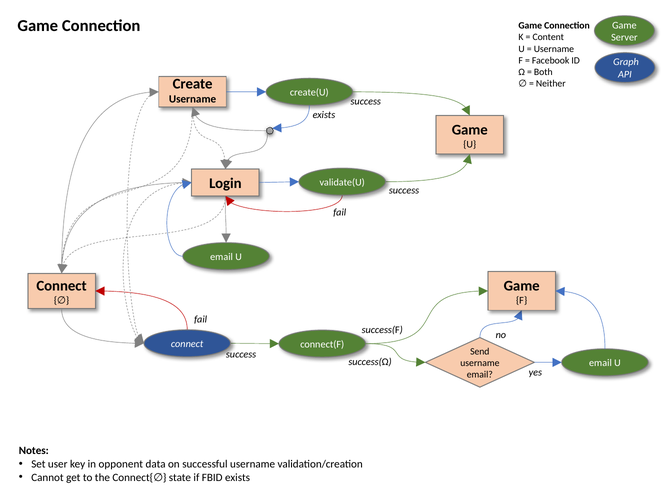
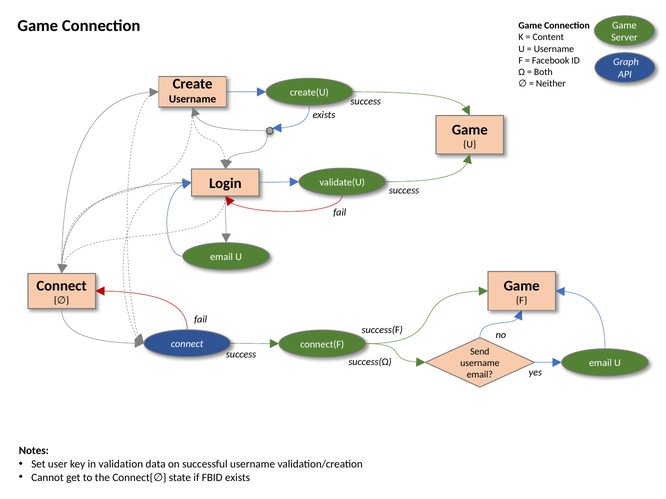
opponent: opponent -> validation (121, 465)
